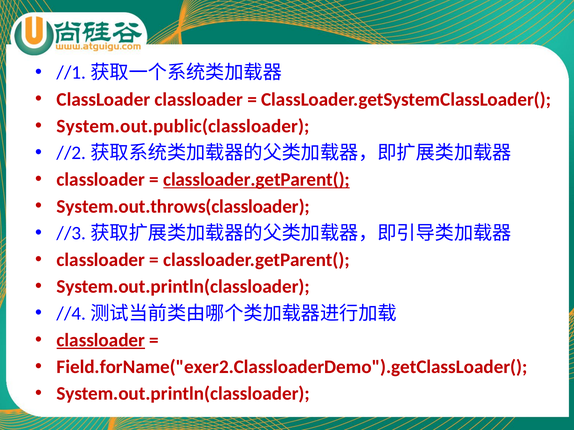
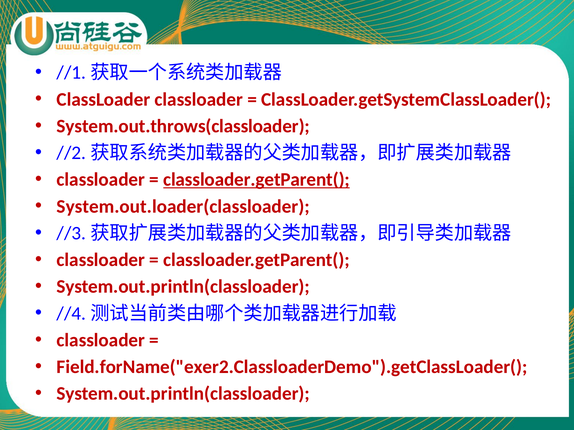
System.out.public(classloader: System.out.public(classloader -> System.out.throws(classloader (183, 126)
System.out.throws(classloader: System.out.throws(classloader -> System.out.loader(classloader (183, 207)
classloader underline: present -> none (101, 341)
